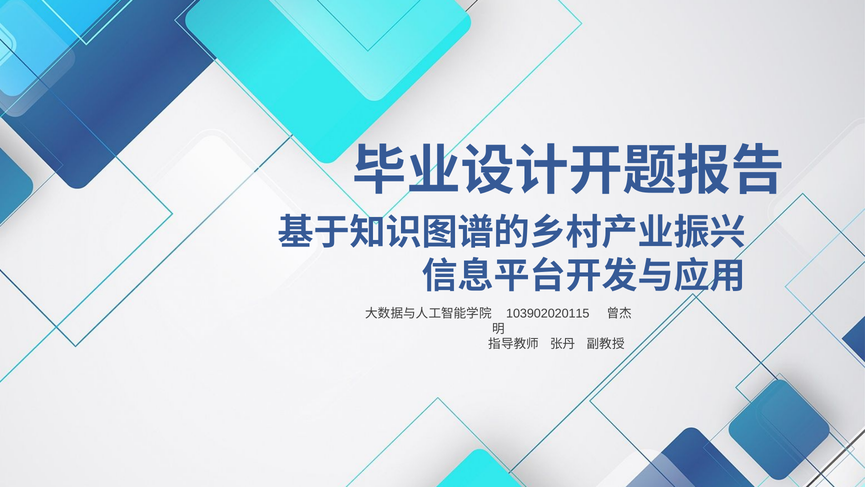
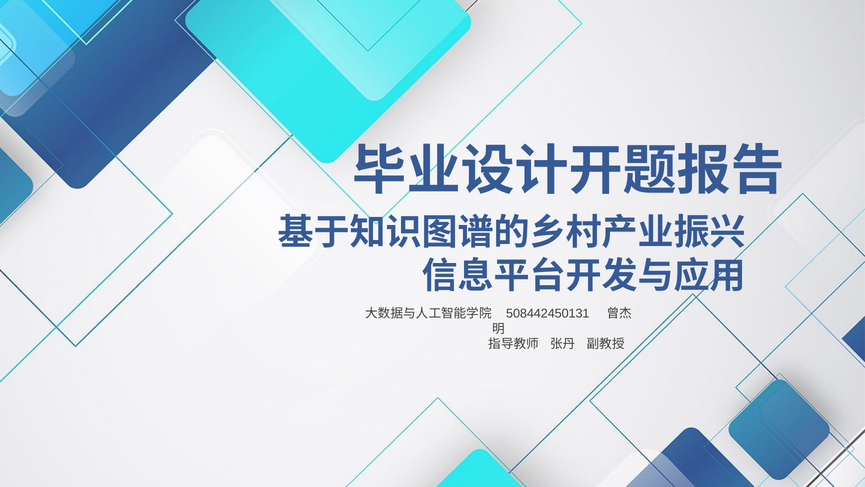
103902020115: 103902020115 -> 508442450131 (548, 314)
